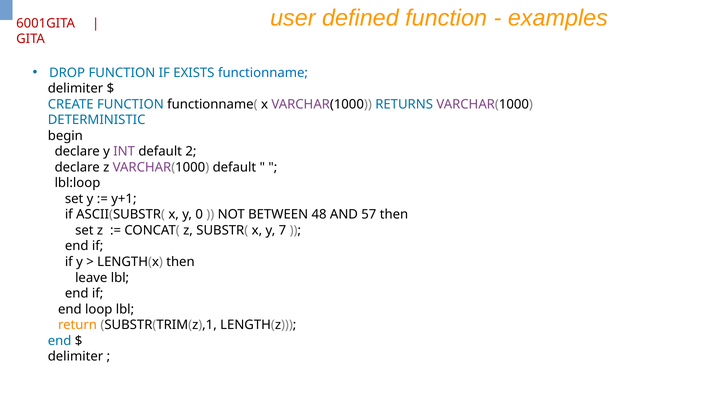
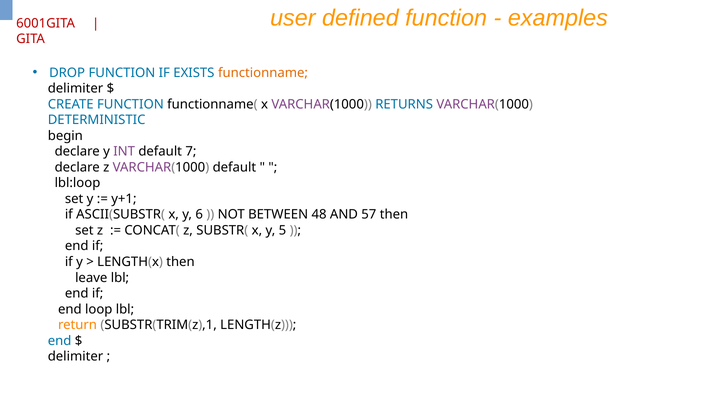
functionname colour: blue -> orange (263, 73)
2: 2 -> 7 (191, 152)
0: 0 -> 6 (199, 215)
7: 7 -> 5 (282, 231)
